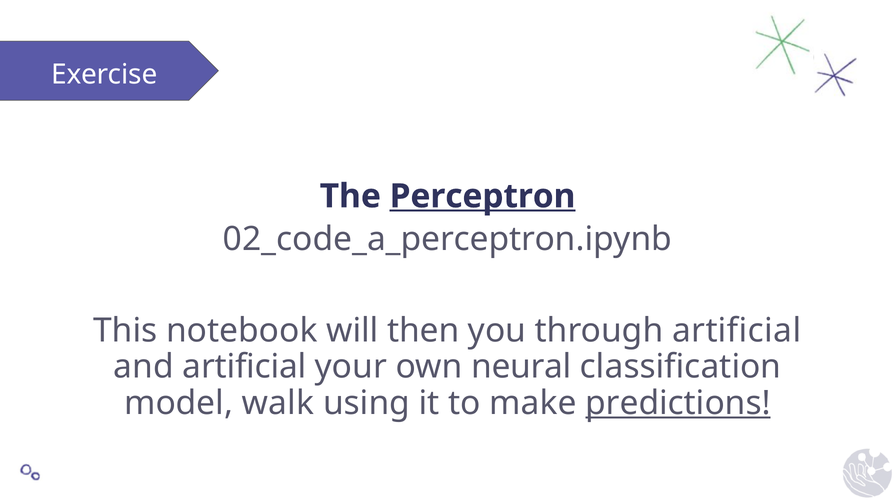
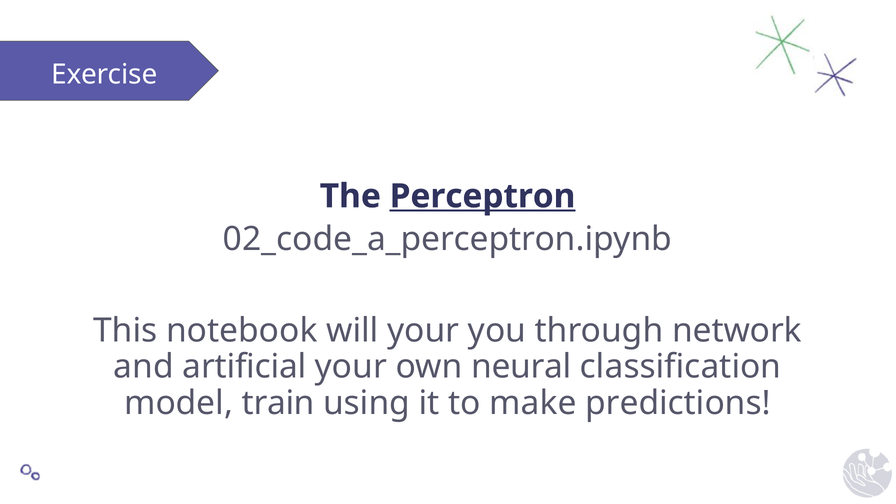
will then: then -> your (423, 331)
through artificial: artificial -> network (737, 331)
walk: walk -> train (278, 403)
predictions underline: present -> none (678, 403)
